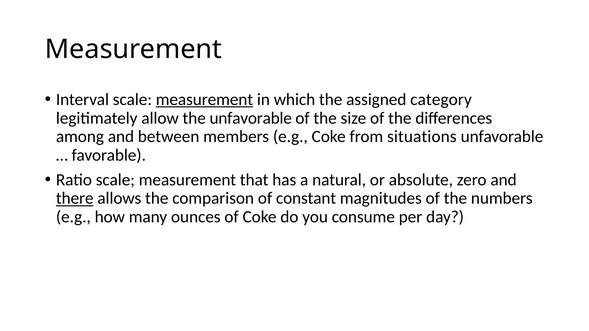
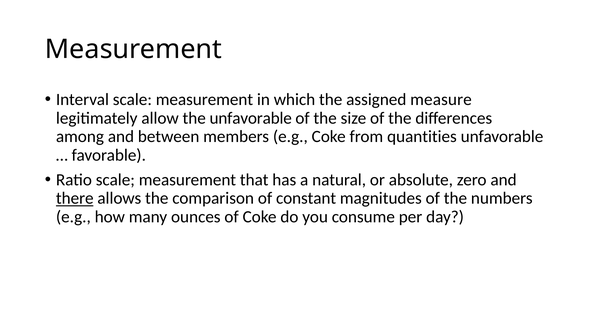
measurement underline: present -> none (204, 100)
category: category -> measure (441, 100)
situations: situations -> quantities (422, 137)
